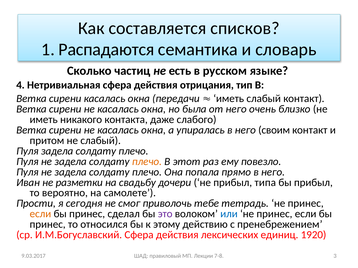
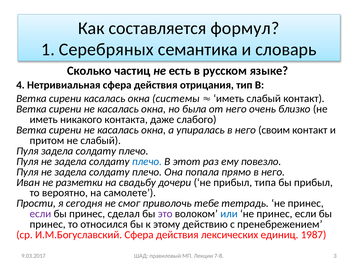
cписков: cписков -> формул (245, 28)
Распадаются: Распадаются -> Серебряных (106, 50)
передачи: передачи -> системы (176, 99)
плечо colour: orange -> blue (147, 162)
если colour: orange -> purple (40, 214)
1920: 1920 -> 1987 (314, 235)
